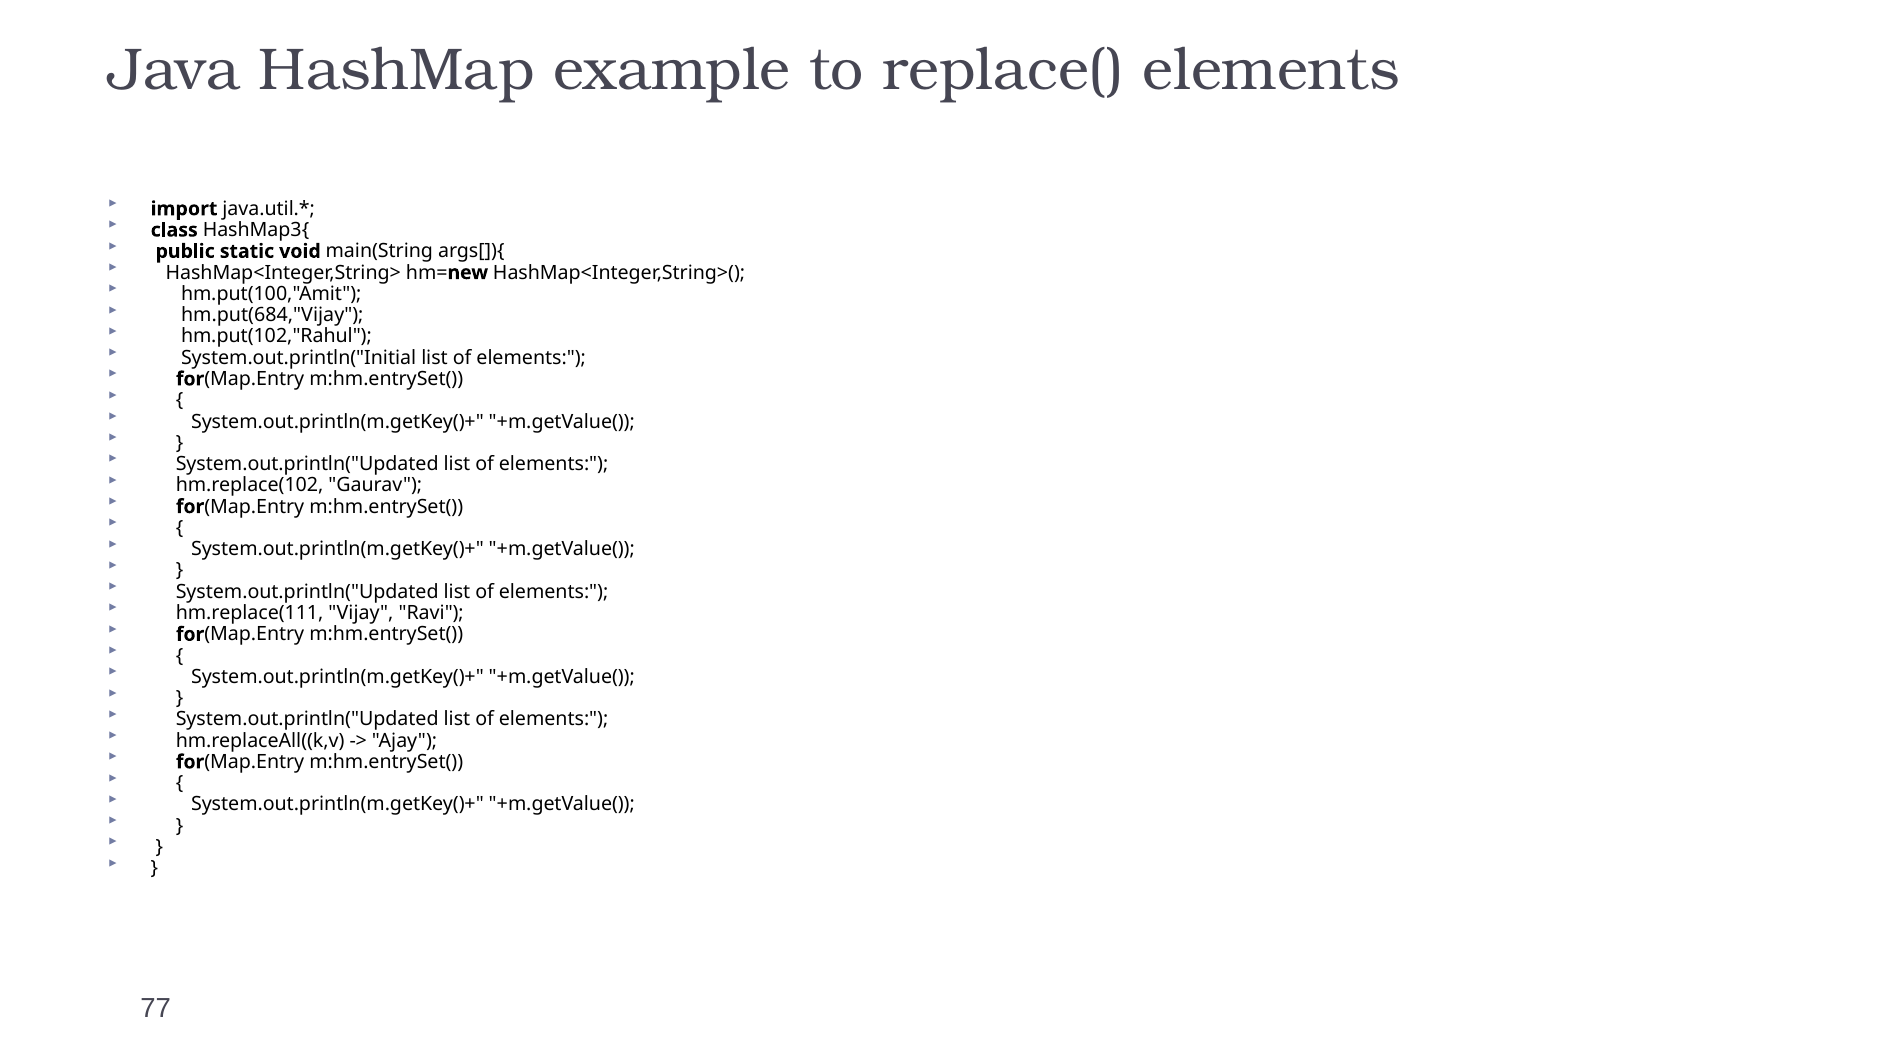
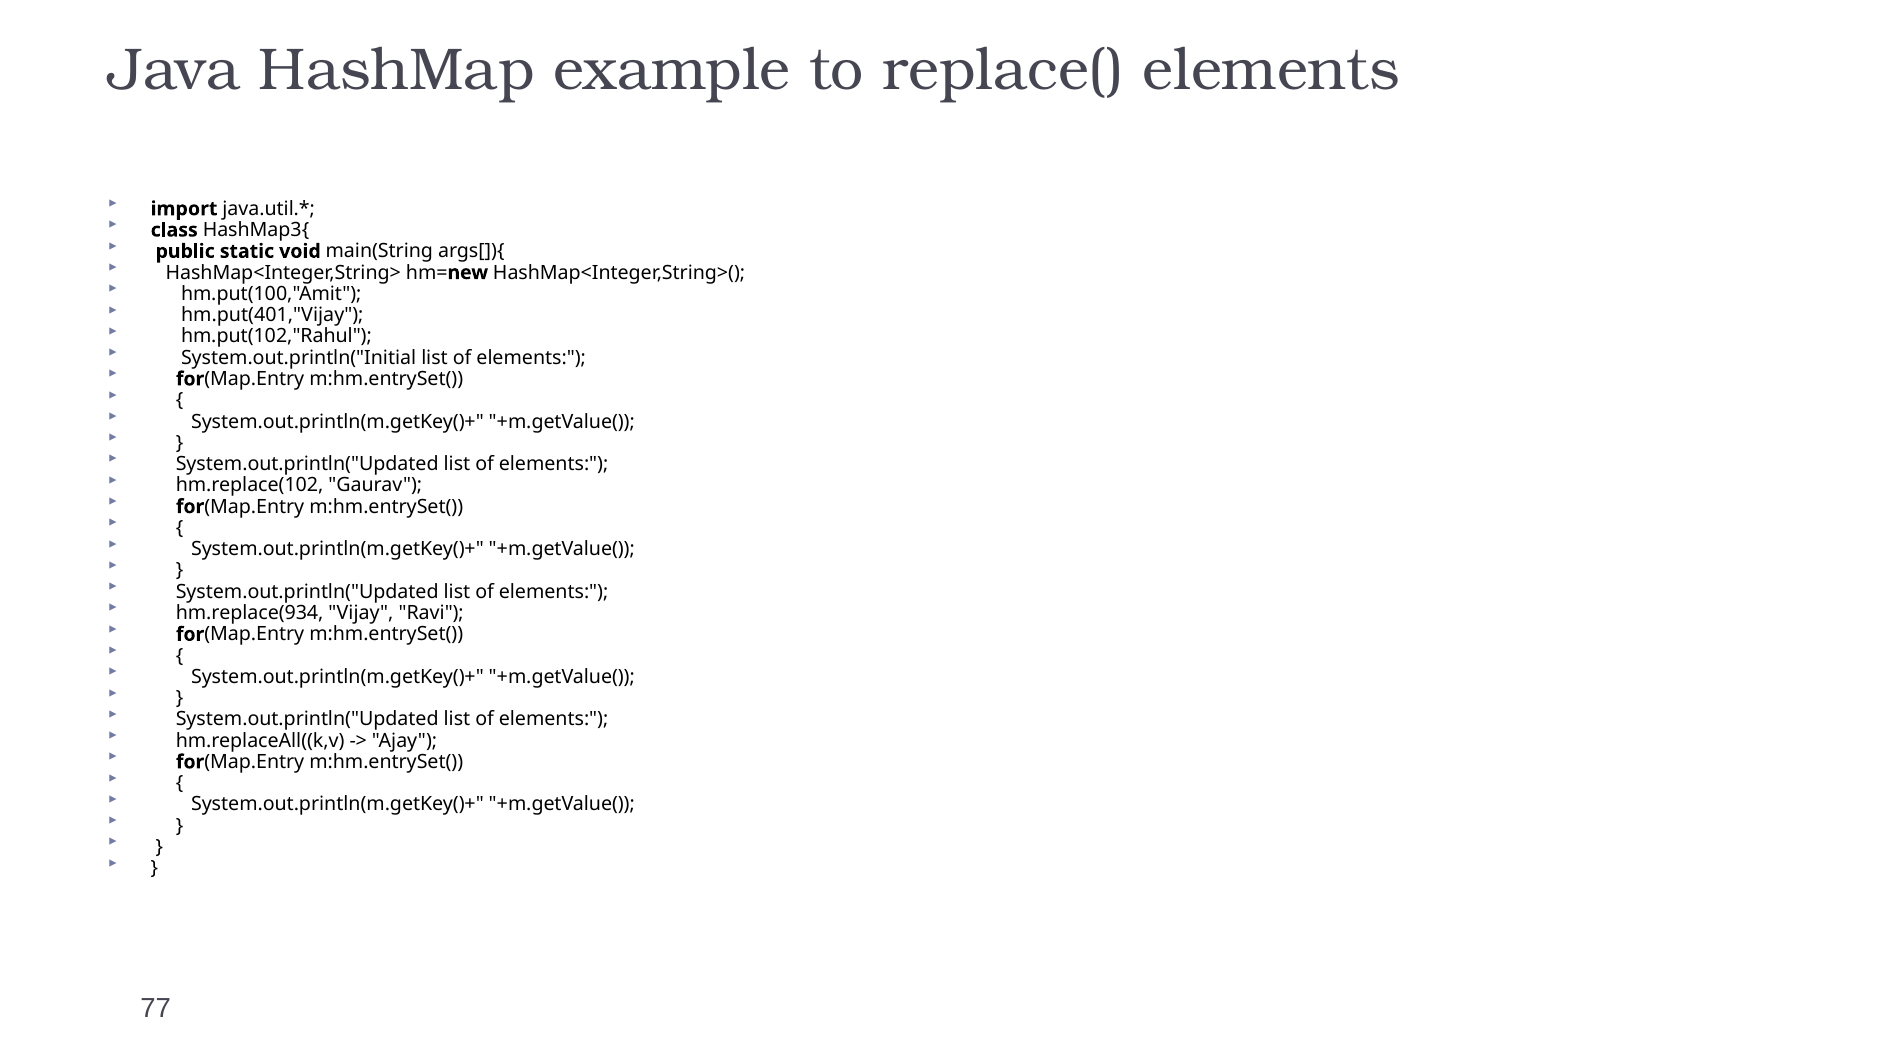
hm.put(684,"Vijay: hm.put(684,"Vijay -> hm.put(401,"Vijay (272, 315)
hm.replace(111: hm.replace(111 -> hm.replace(934 (250, 613)
